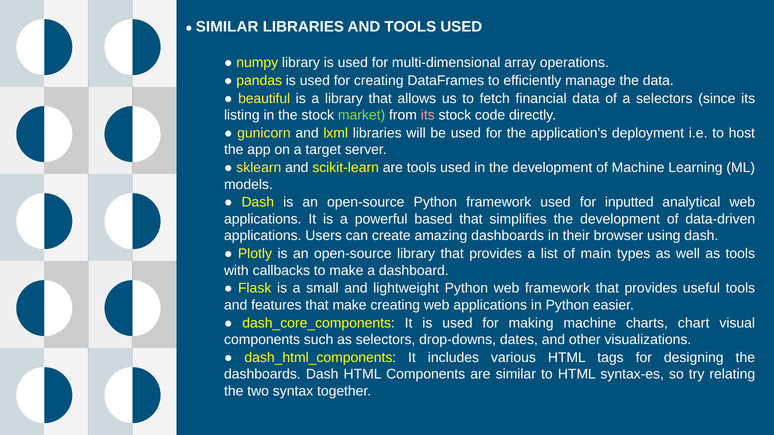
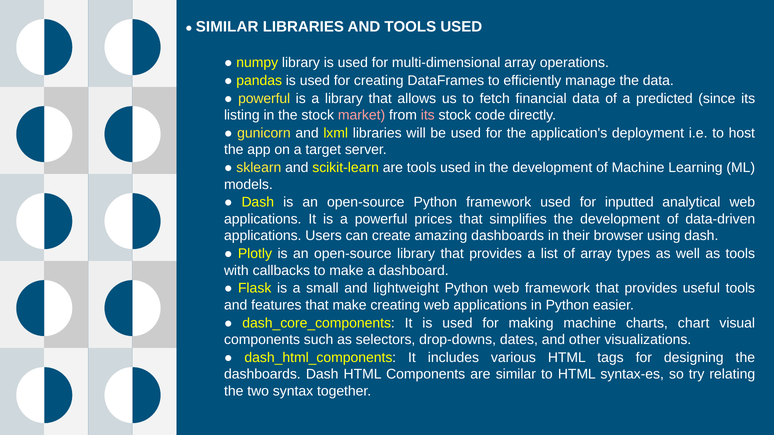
beautiful: beautiful -> powerful (264, 99)
a selectors: selectors -> predicted (664, 99)
market colour: light green -> pink (362, 115)
based: based -> prices (433, 219)
of main: main -> array (596, 254)
